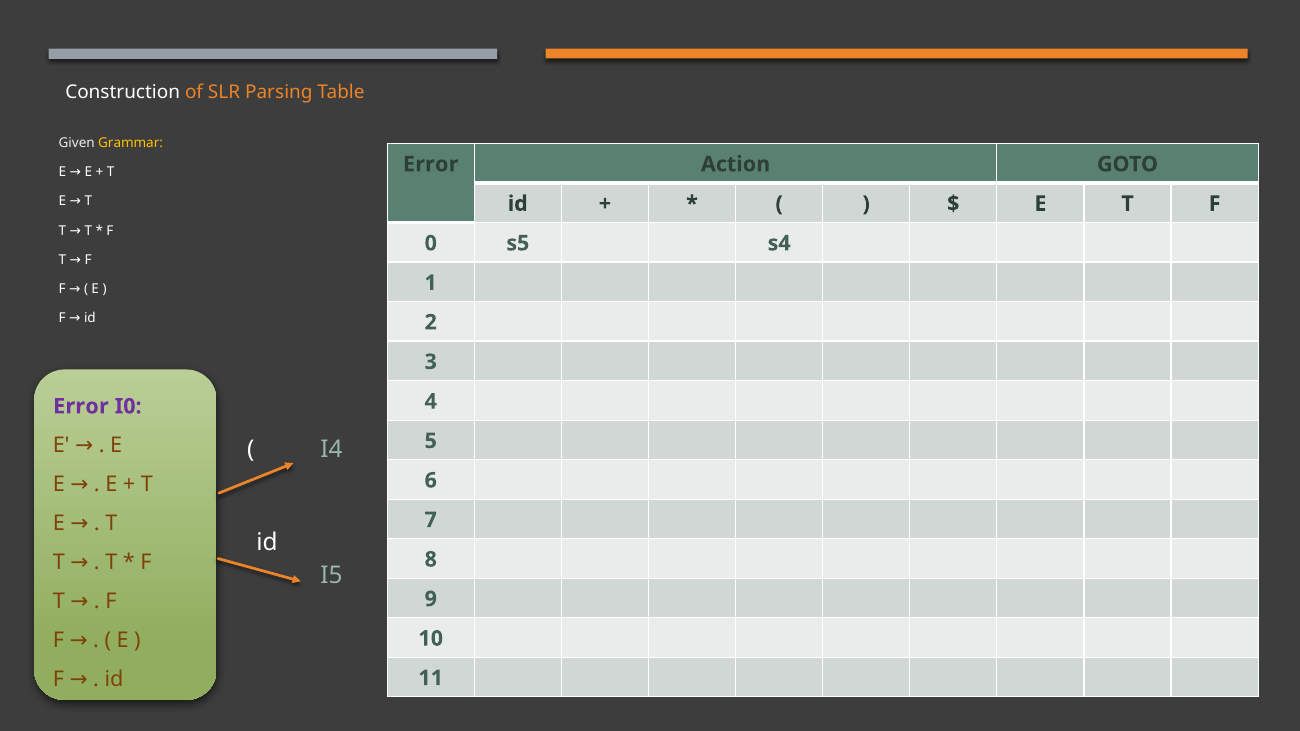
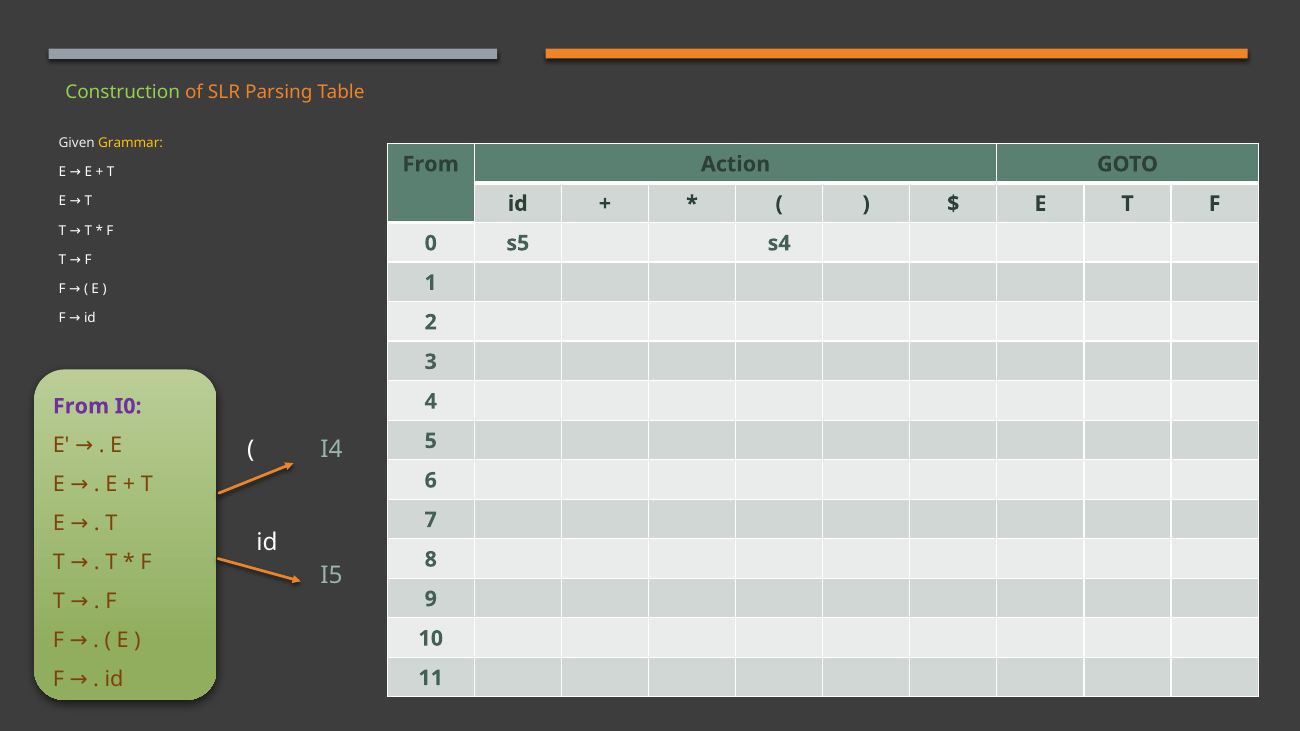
Construction colour: white -> light green (123, 92)
Error: Error -> From (431, 164)
Error: Error -> From (81, 406)
